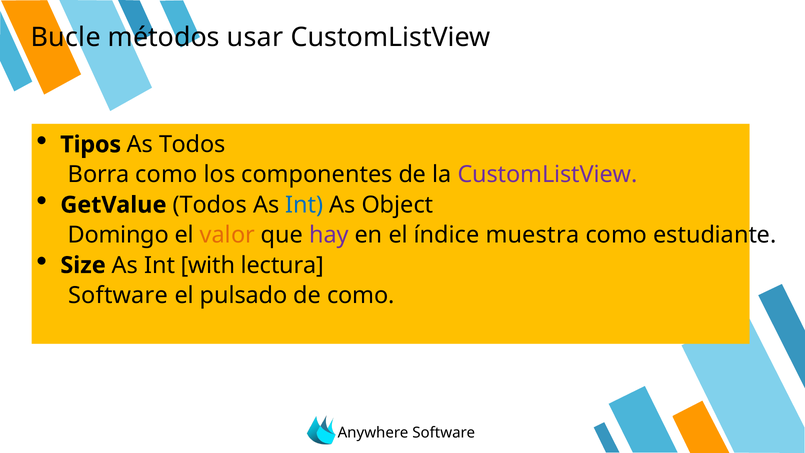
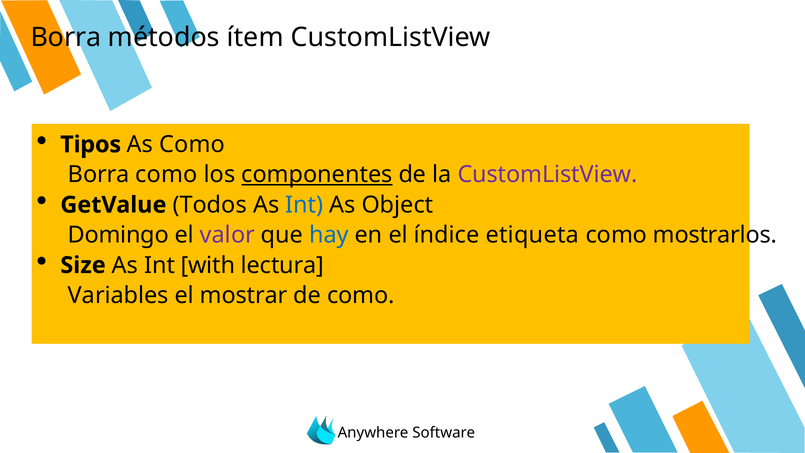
Bucle: Bucle -> Borra (66, 37)
usar: usar -> ítem (255, 37)
As Todos: Todos -> Como (192, 144)
componentes underline: none -> present (317, 175)
valor colour: orange -> purple (227, 235)
hay colour: purple -> blue (329, 235)
muestra: muestra -> etiqueta (532, 235)
estudiante: estudiante -> mostrarlos (715, 235)
Software: Software -> Variables (118, 295)
pulsado: pulsado -> mostrar (244, 295)
